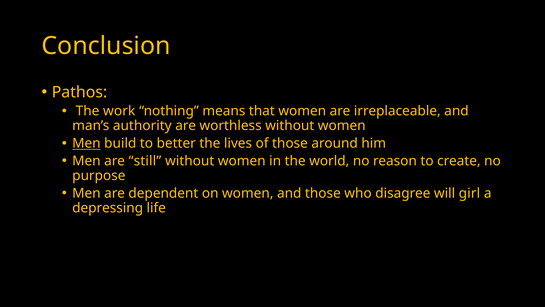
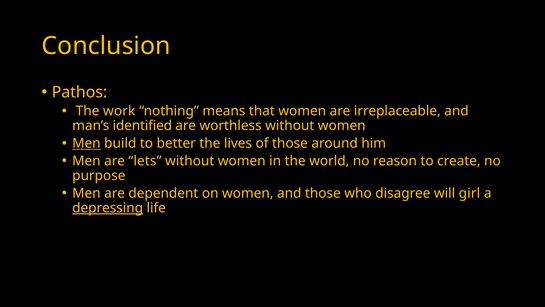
authority: authority -> identified (142, 126)
still: still -> lets (145, 161)
depressing underline: none -> present (108, 208)
